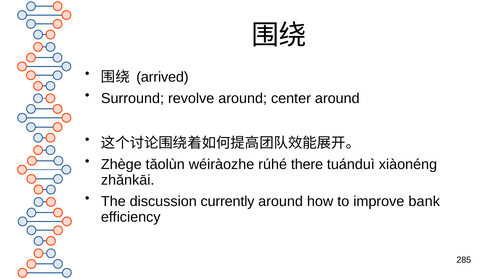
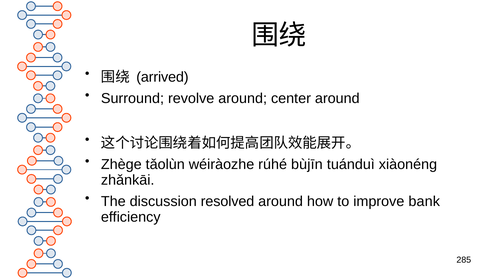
there: there -> bùjīn (307, 165)
currently: currently -> resolved (228, 202)
